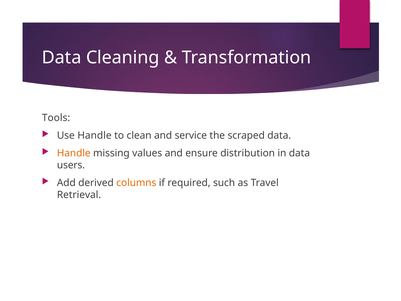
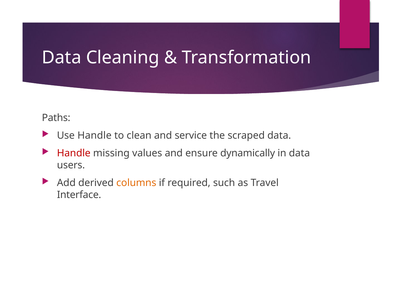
Tools: Tools -> Paths (56, 118)
Handle colour: orange -> red (74, 153)
distribution: distribution -> dynamically (248, 153)
Retrieval: Retrieval -> Interface (79, 195)
